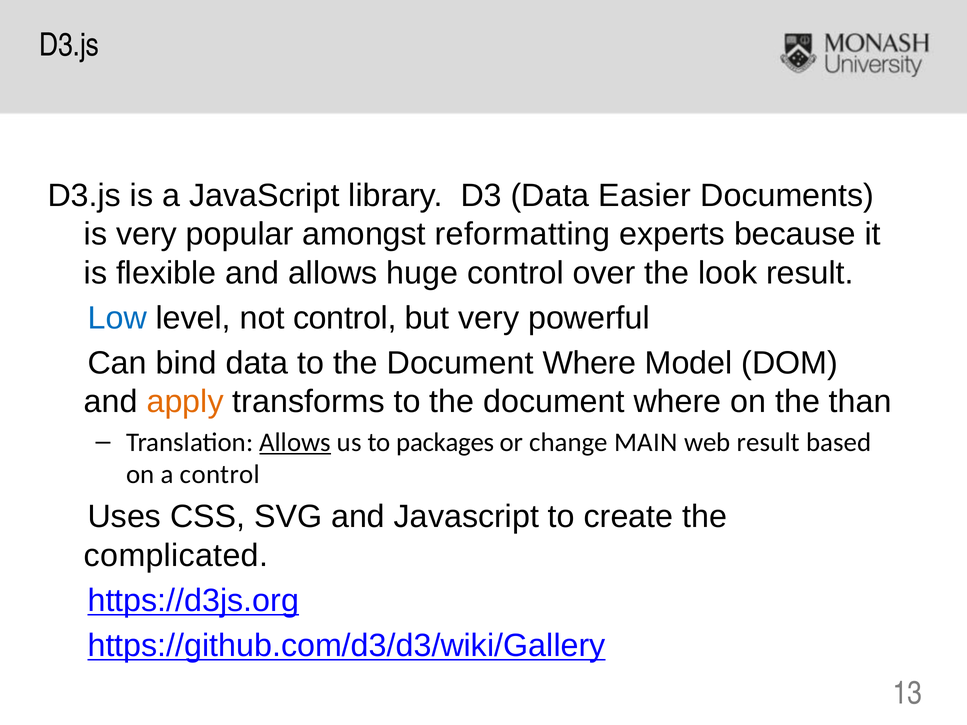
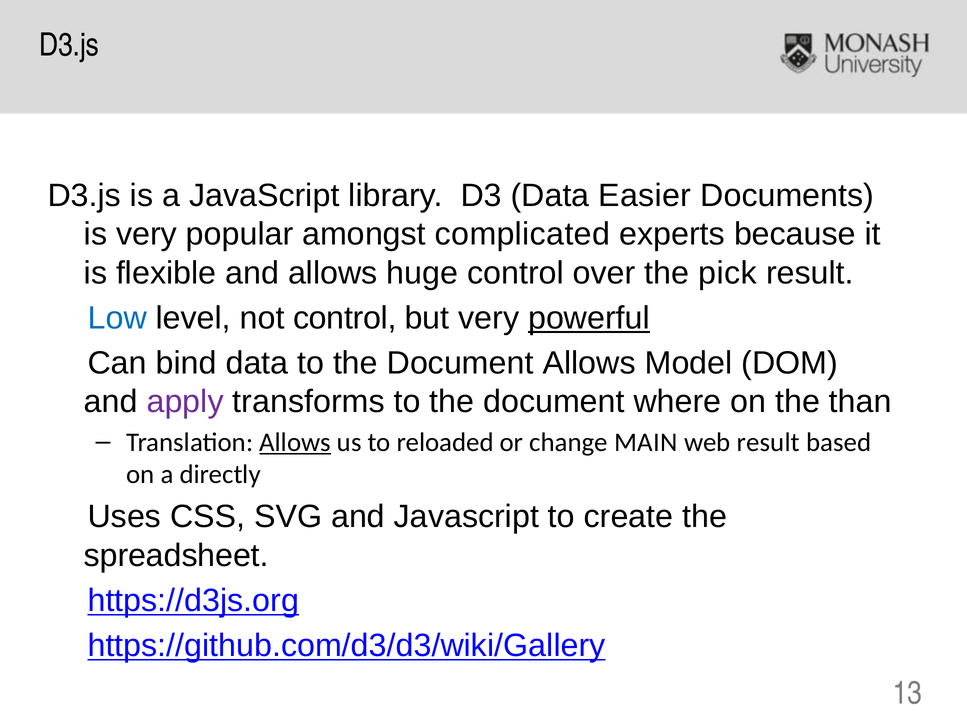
reformatting: reformatting -> complicated (522, 234)
look: look -> pick (728, 273)
powerful underline: none -> present (589, 318)
Where: Where -> Allows (589, 363)
apply colour: orange -> purple (185, 402)
packages: packages -> reloaded (445, 442)
a control: control -> directly (220, 475)
complicated: complicated -> spreadsheet (176, 556)
